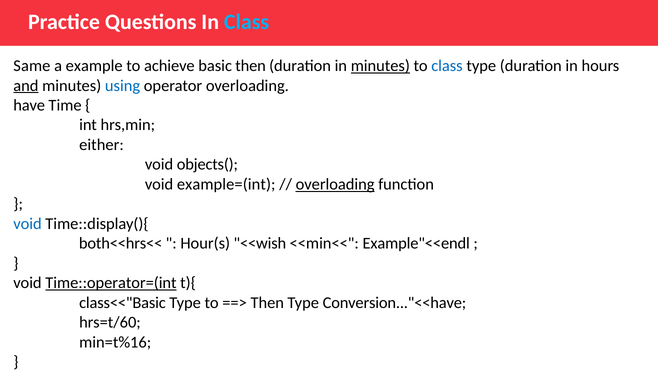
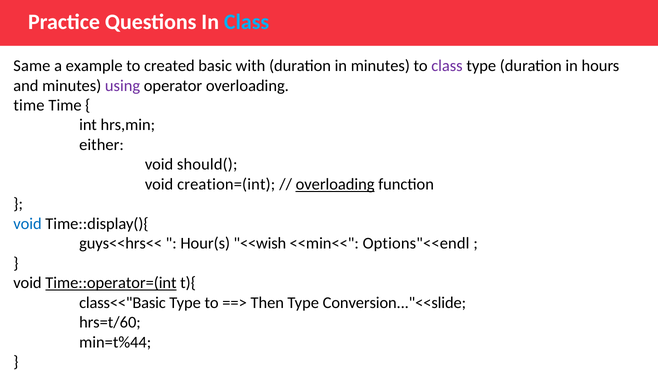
achieve: achieve -> created (169, 66)
basic then: then -> with (250, 66)
minutes underline: present -> none (380, 66)
class colour: blue -> purple (447, 66)
and underline: present -> none (26, 86)
using colour: blue -> purple (123, 86)
have: have -> time (29, 105)
objects(: objects( -> should( (207, 165)
example=(int: example=(int -> creation=(int (226, 184)
both<<hrs<<: both<<hrs<< -> guys<<hrs<< (121, 244)
Example"<<endl: Example"<<endl -> Options"<<endl (416, 244)
Conversion..."<<have: Conversion..."<<have -> Conversion..."<<slide (394, 303)
min=t%16: min=t%16 -> min=t%44 (115, 342)
